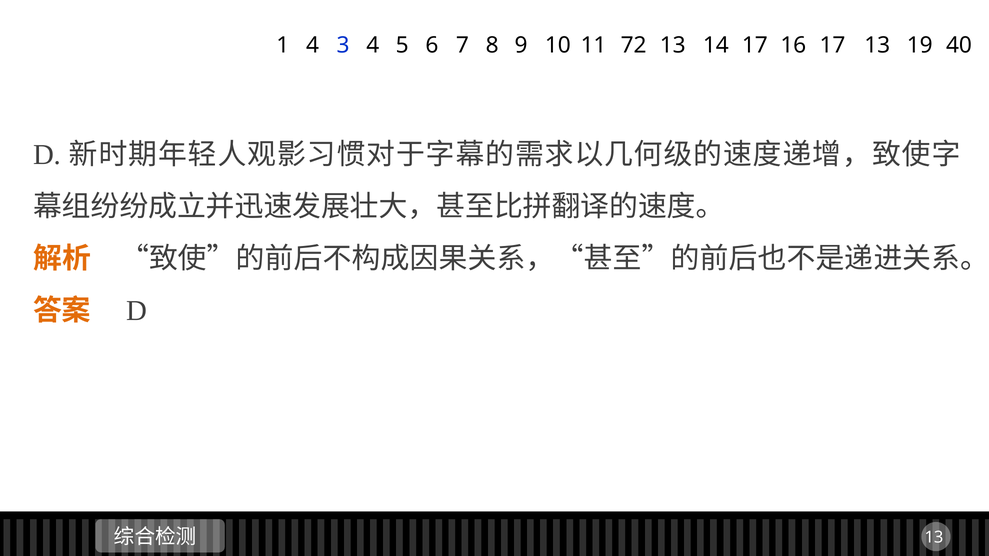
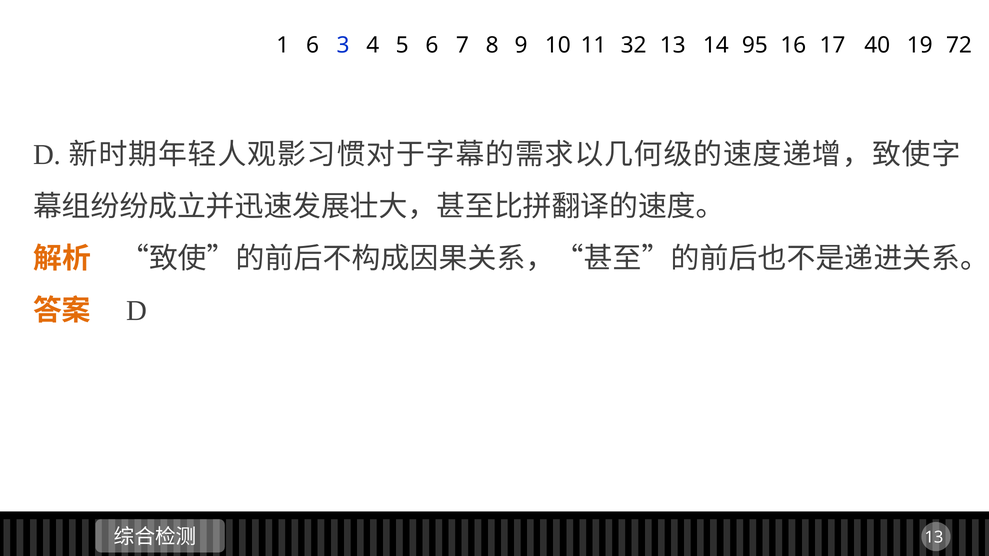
1 4: 4 -> 6 (313, 45)
72: 72 -> 32 (634, 45)
14 17: 17 -> 95 (755, 45)
17 13: 13 -> 40 (877, 45)
40: 40 -> 72 (959, 45)
